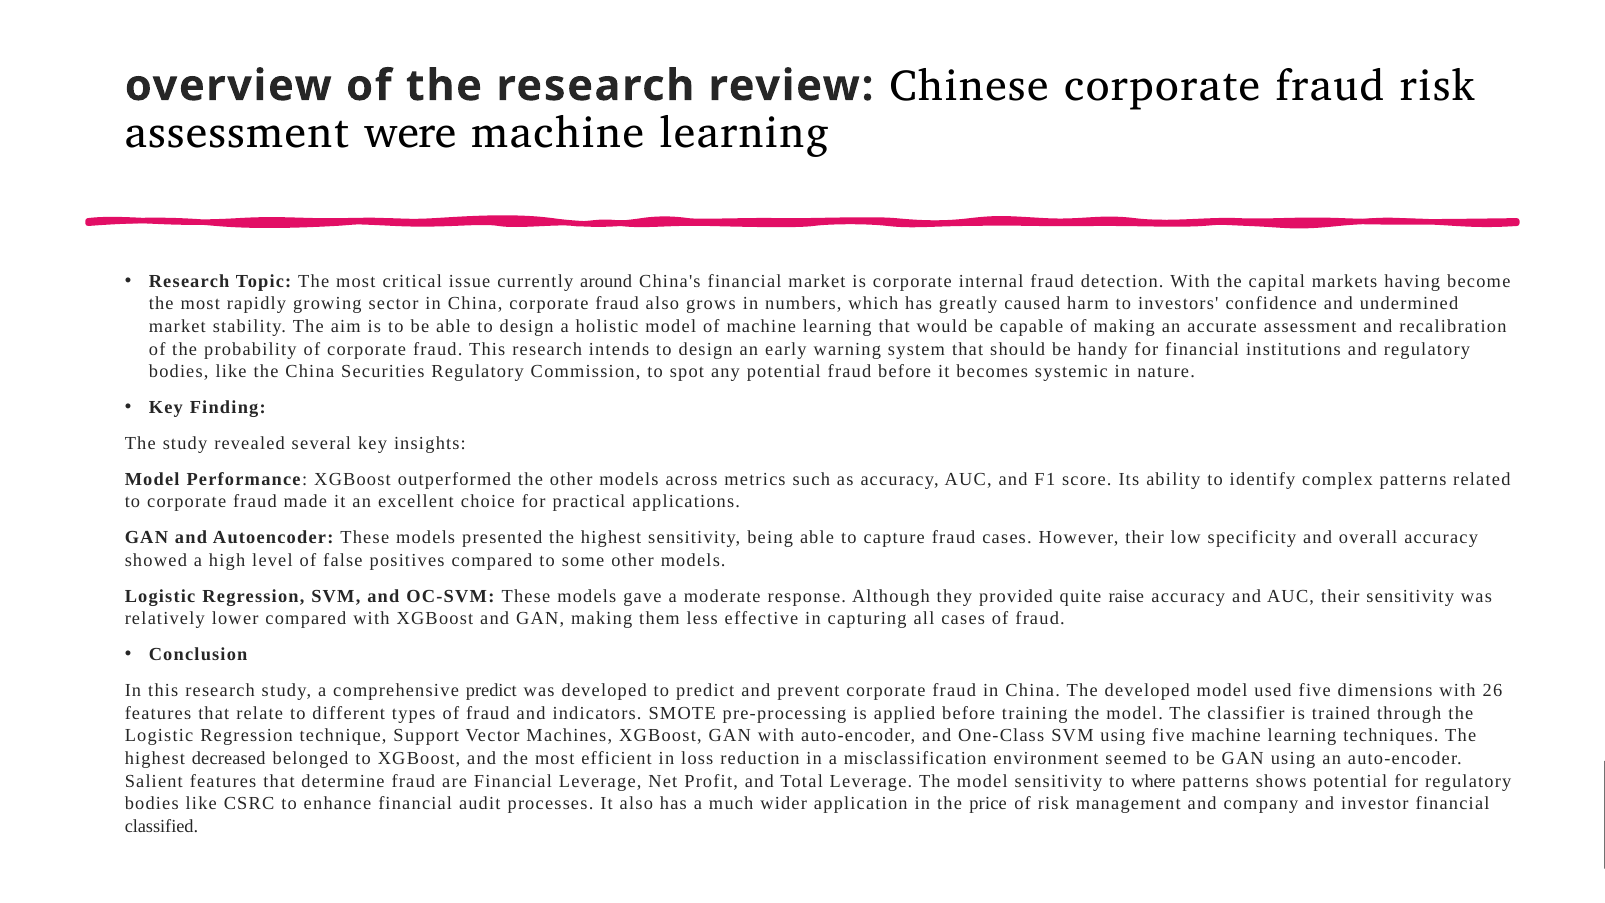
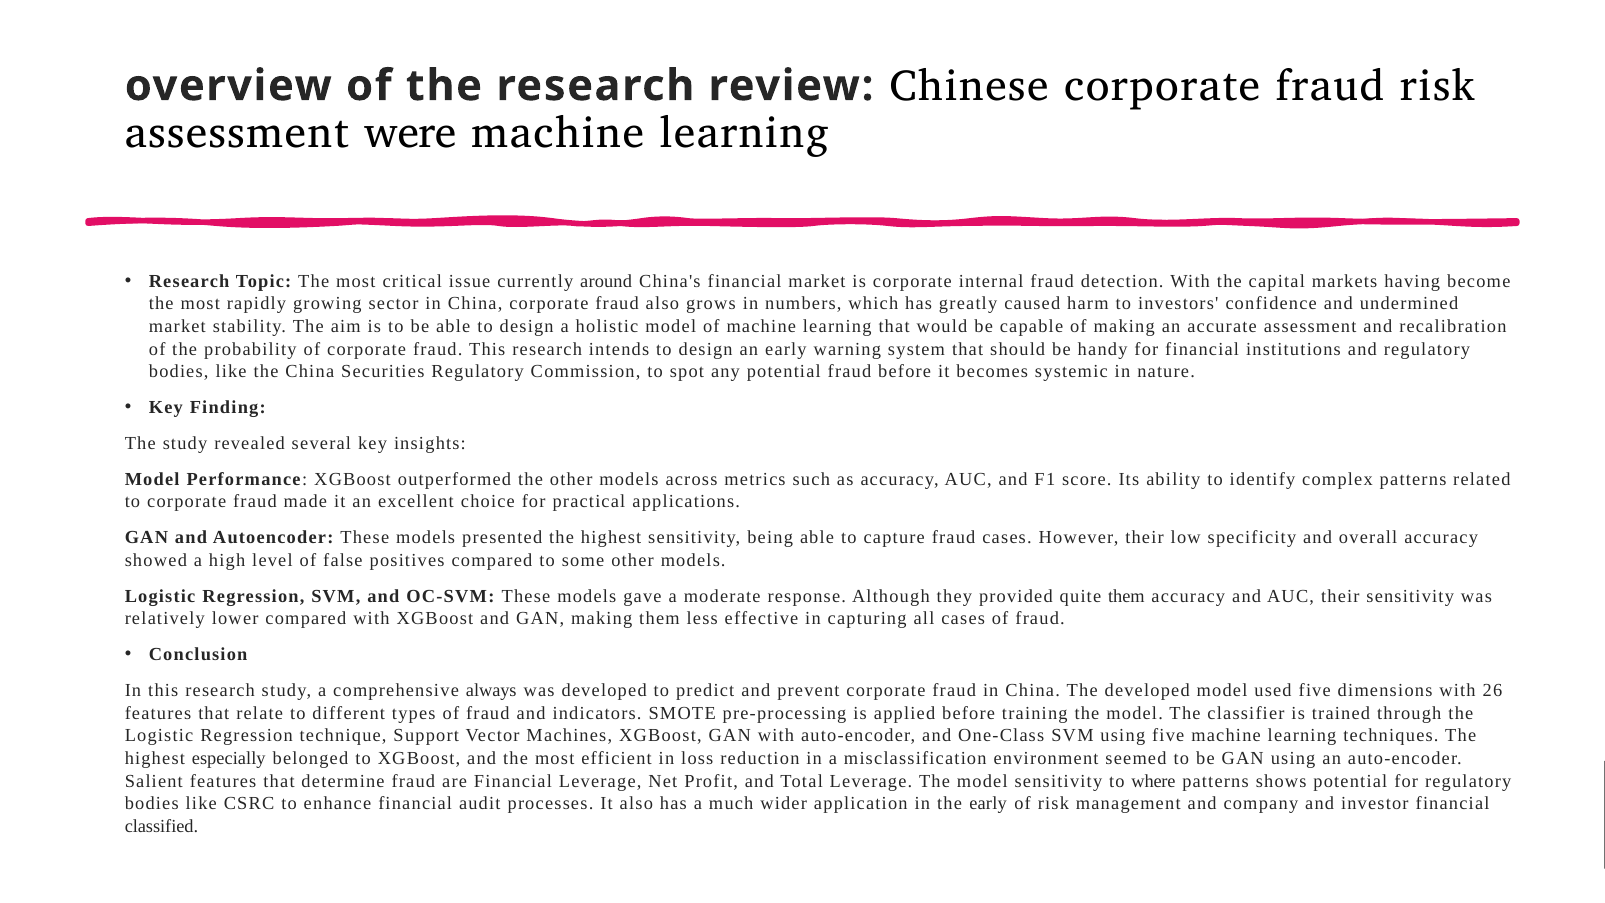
quite raise: raise -> them (1126, 596)
comprehensive predict: predict -> always (491, 691)
decreased: decreased -> especially (229, 758)
the price: price -> early (988, 803)
